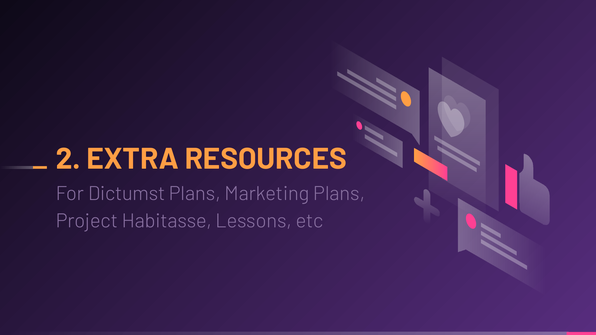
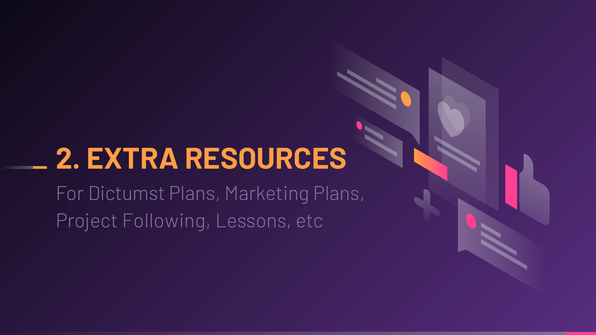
Habitasse: Habitasse -> Following (167, 221)
